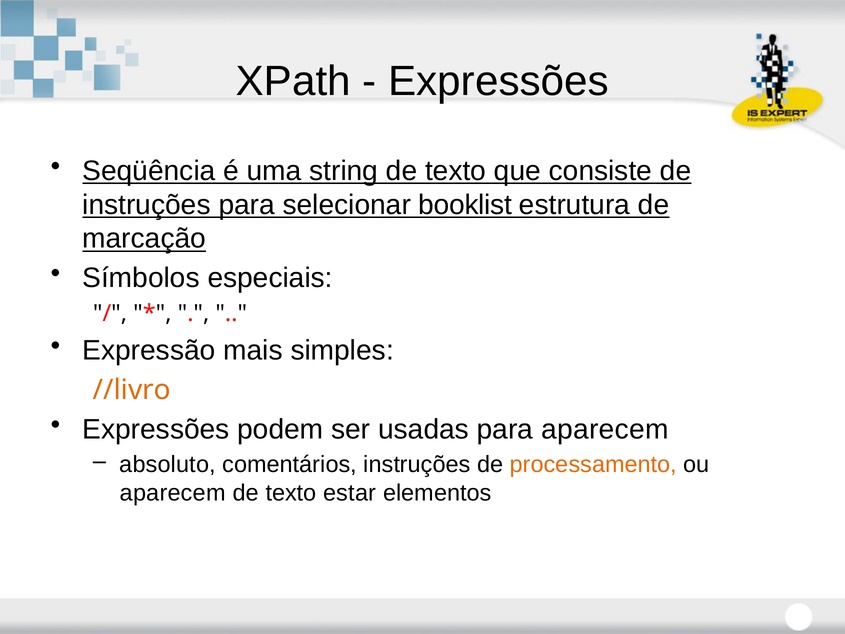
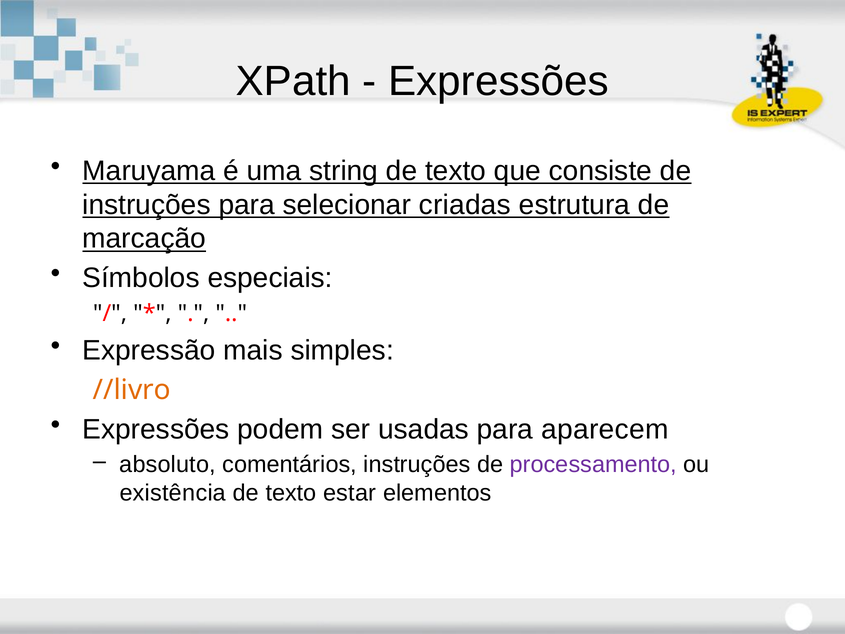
Seqüência: Seqüência -> Maruyama (149, 171)
booklist: booklist -> criadas (465, 205)
processamento colour: orange -> purple (593, 464)
aparecem: aparecem -> existência (173, 493)
